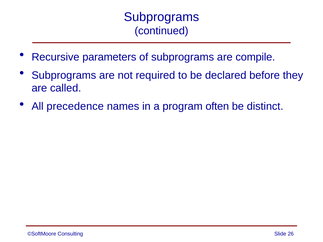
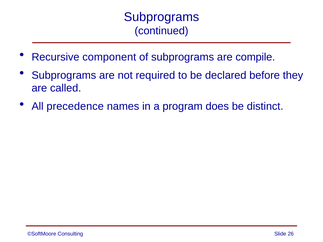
parameters: parameters -> component (109, 57)
often: often -> does (217, 107)
